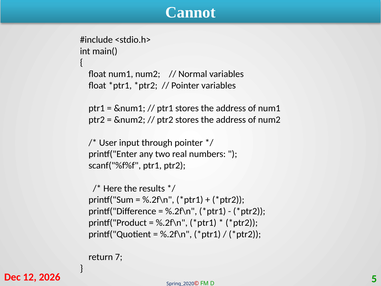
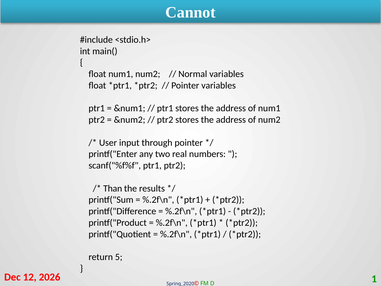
Here: Here -> Than (113, 188)
7: 7 -> 5 (119, 257)
5: 5 -> 1 (374, 279)
